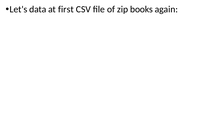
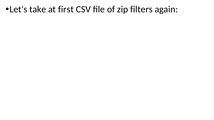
data: data -> take (38, 9)
books: books -> filters (141, 9)
